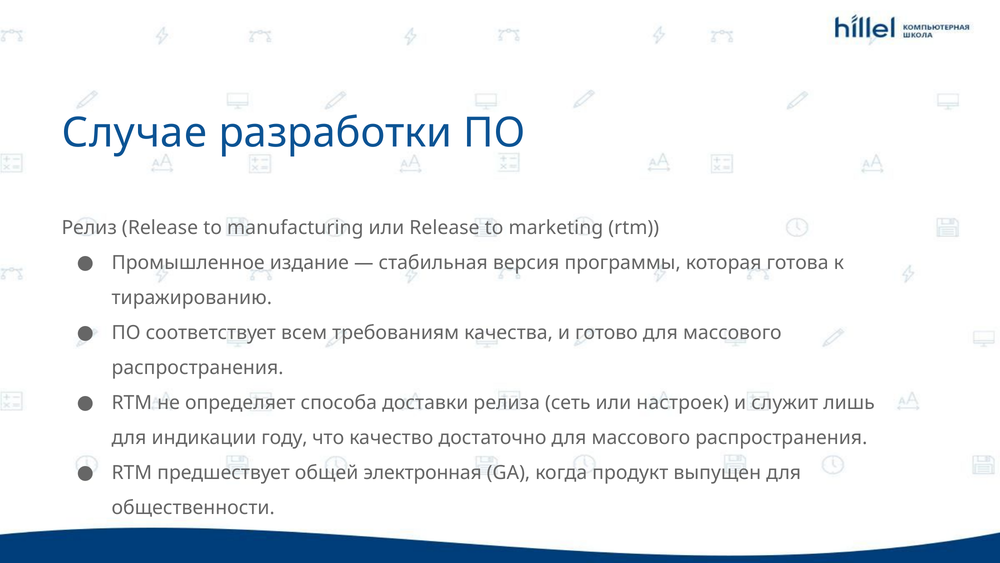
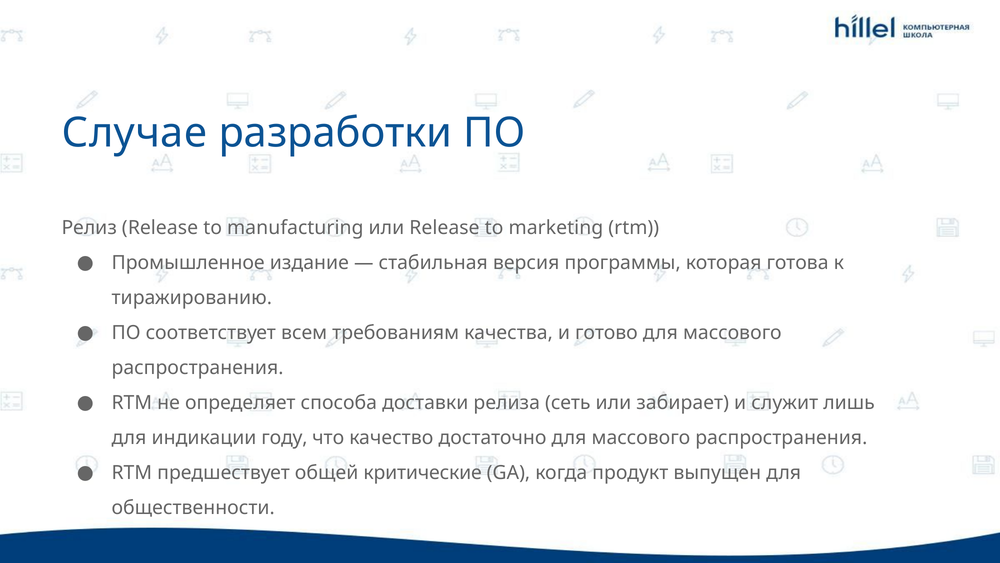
настроек: настроек -> забирает (683, 402)
электронная: электронная -> критические (423, 472)
